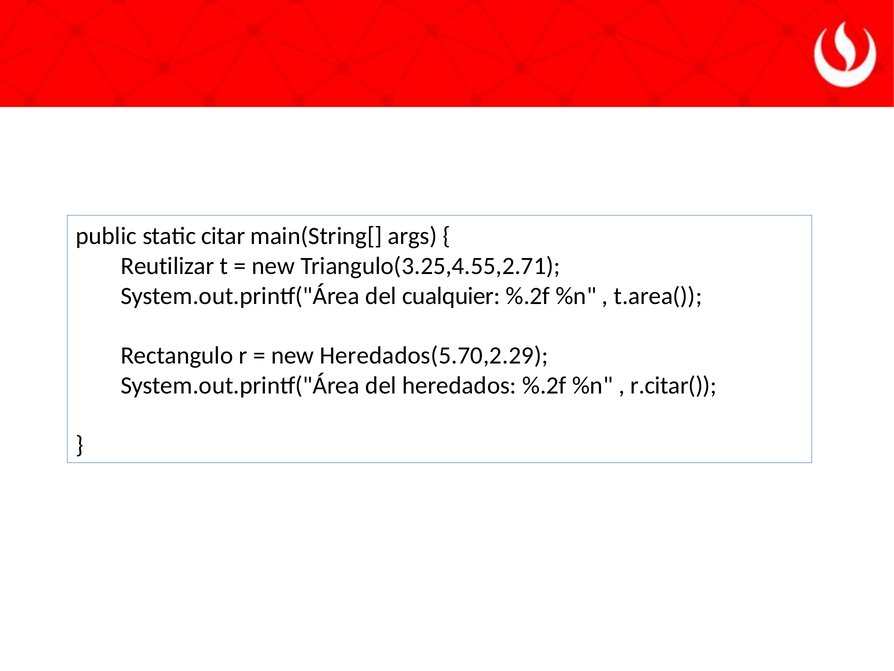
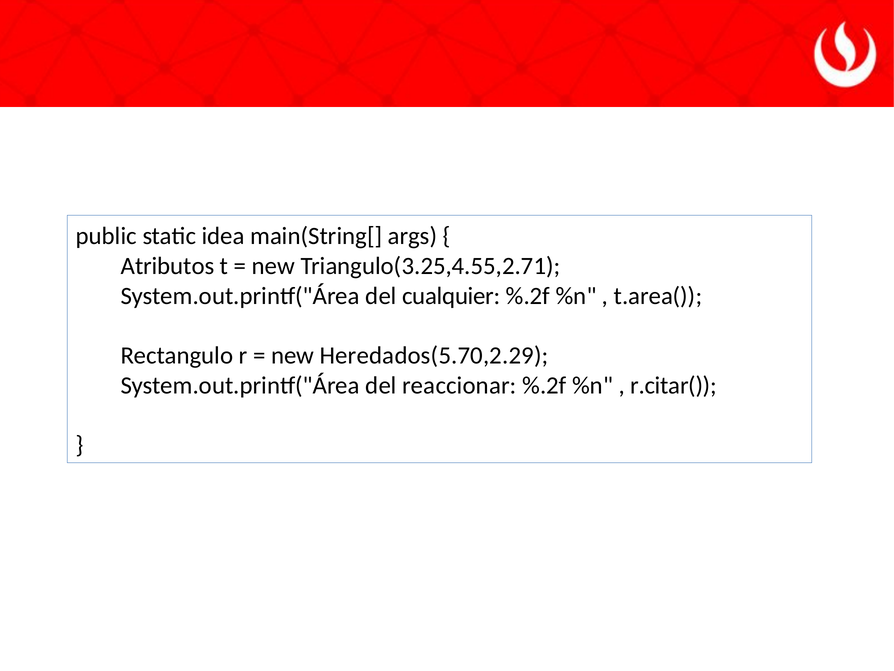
citar: citar -> idea (223, 236)
Reutilizar: Reutilizar -> Atributos (168, 266)
heredados: heredados -> reaccionar (459, 385)
